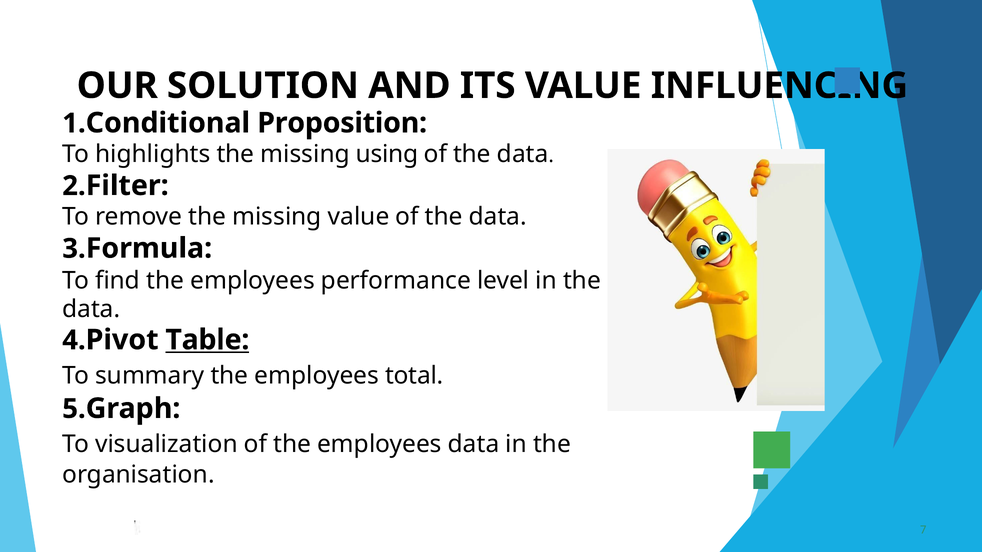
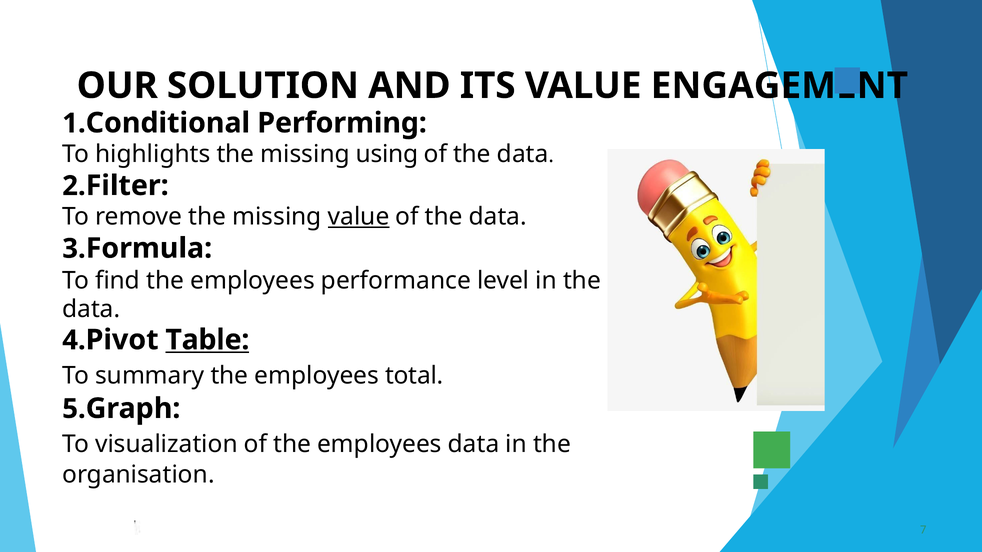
INFLUENCING: INFLUENCING -> ENGAGEMENT (779, 86)
Proposition: Proposition -> Performing (342, 123)
value underline: none -> present (359, 217)
